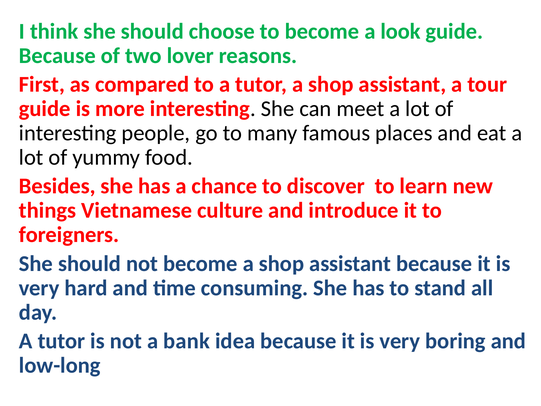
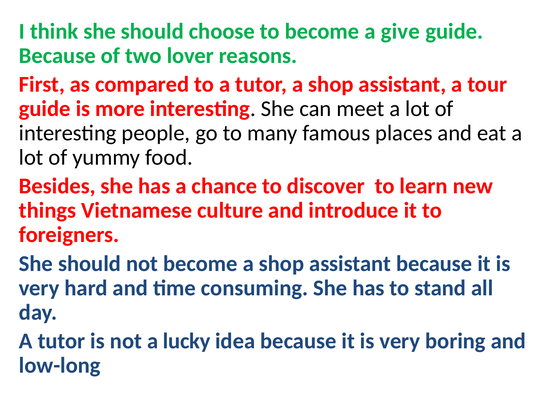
look: look -> give (400, 31)
bank: bank -> lucky (187, 341)
